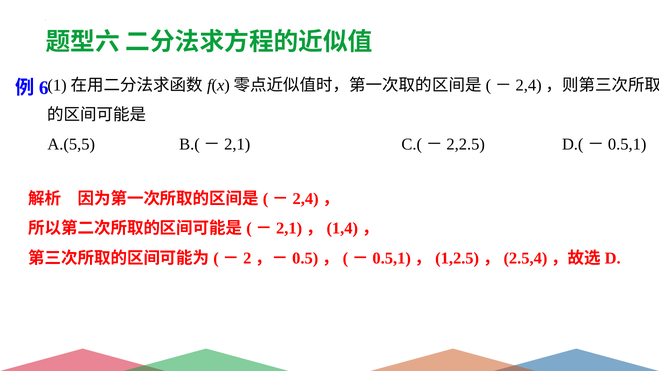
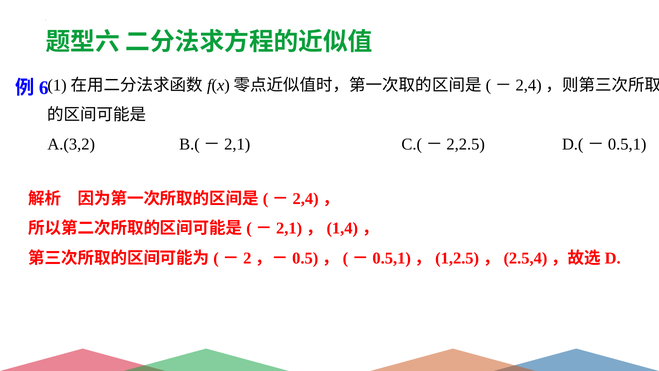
A.(5,5: A.(5,5 -> A.(3,2 (71, 144)
